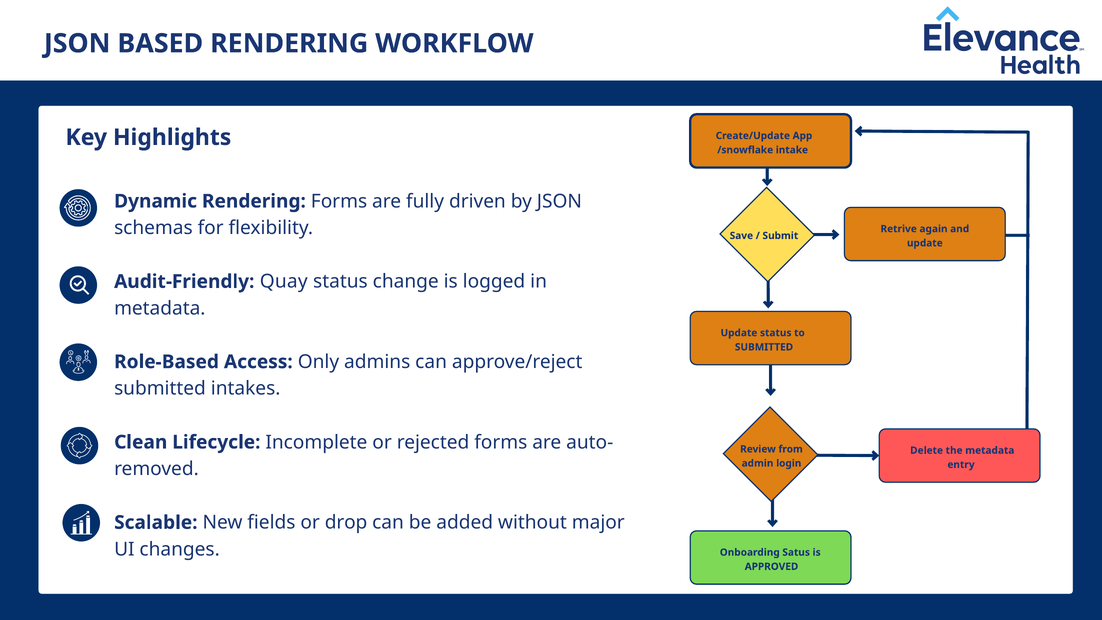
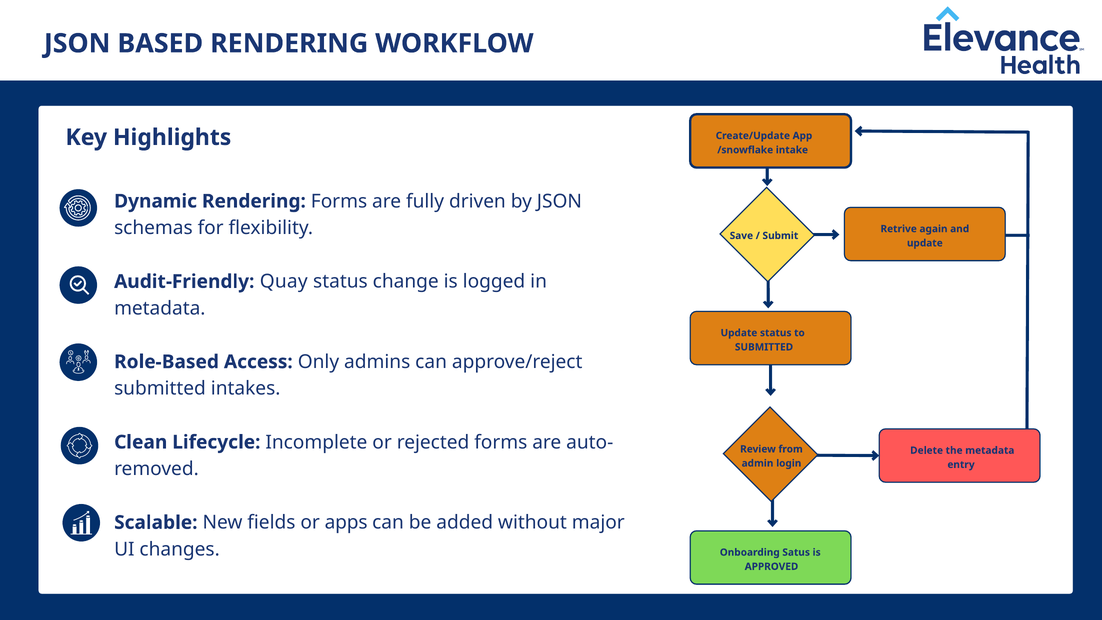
drop: drop -> apps (346, 522)
